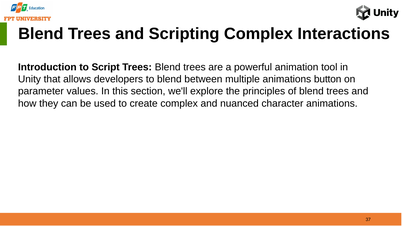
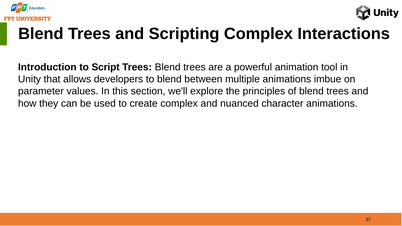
button: button -> imbue (328, 79)
